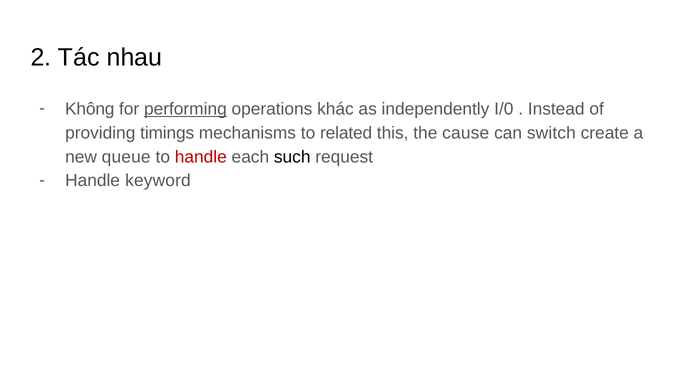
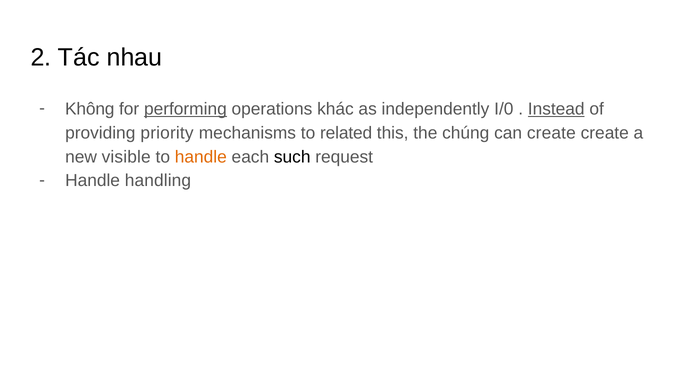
Instead underline: none -> present (556, 109)
timings: timings -> priority (167, 133)
cause: cause -> chúng (466, 133)
can switch: switch -> create (551, 133)
queue: queue -> visible (126, 157)
handle colour: red -> orange (201, 157)
keyword: keyword -> handling (158, 181)
